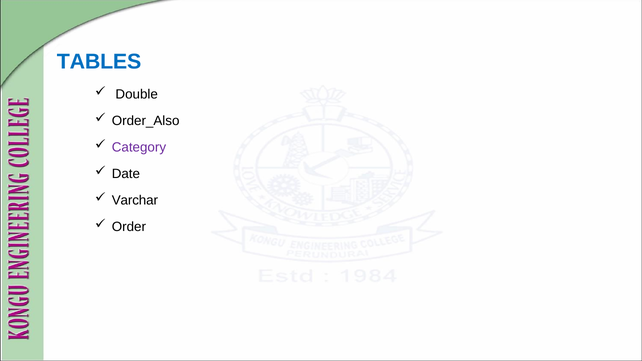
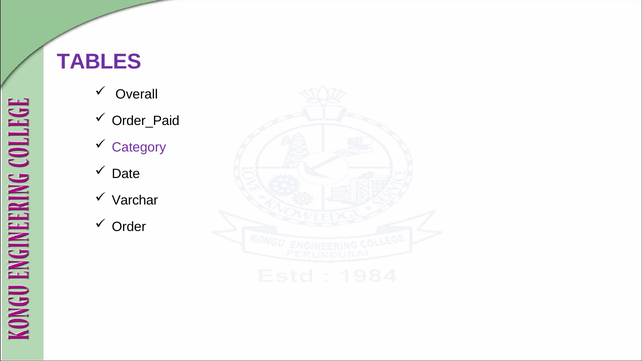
TABLES colour: blue -> purple (99, 62)
Double: Double -> Overall (137, 94)
Order_Also: Order_Also -> Order_Paid (146, 121)
